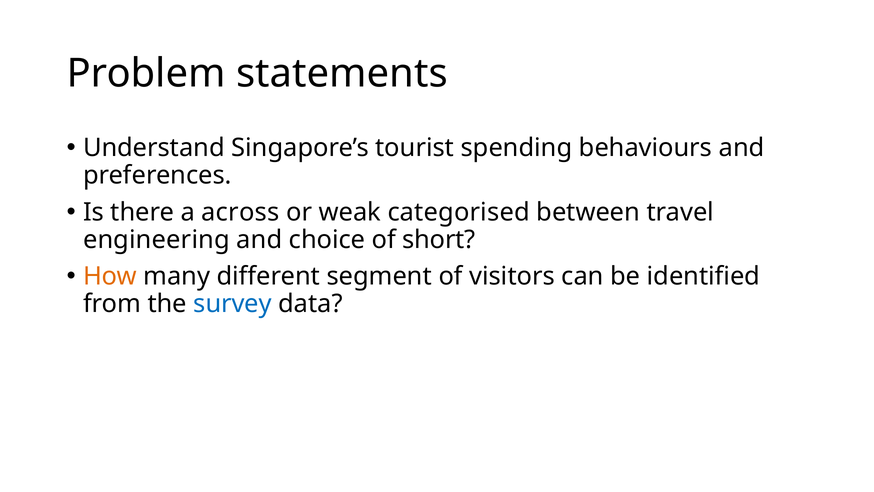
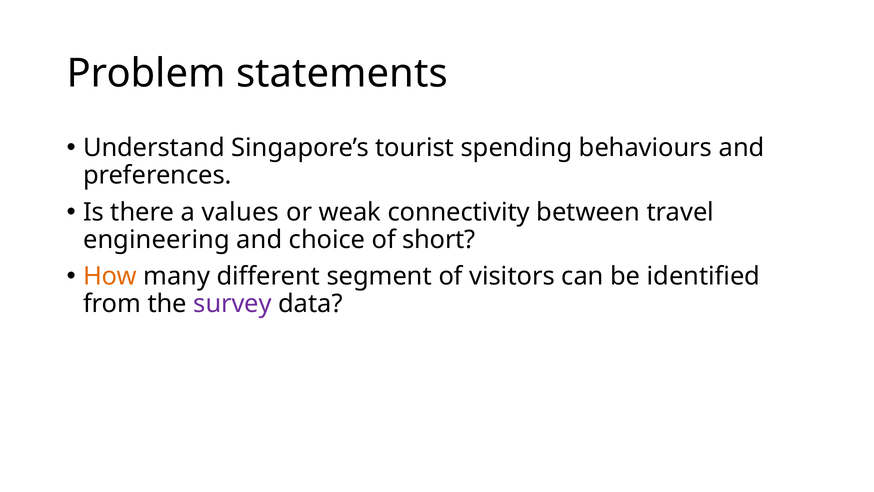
across: across -> values (240, 212)
categorised: categorised -> connectivity (459, 212)
survey colour: blue -> purple (233, 304)
